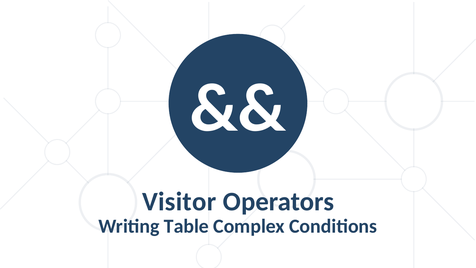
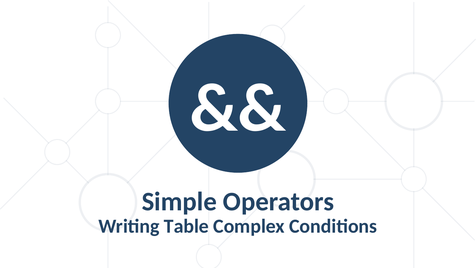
Visitor: Visitor -> Simple (179, 201)
